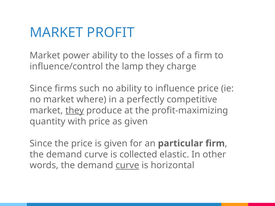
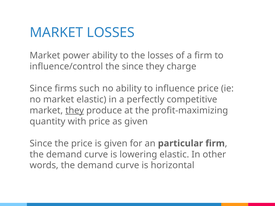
MARKET PROFIT: PROFIT -> LOSSES (111, 33)
the lamp: lamp -> since (133, 67)
market where: where -> elastic (91, 100)
collected: collected -> lowering (138, 155)
curve underline: present -> none (127, 166)
